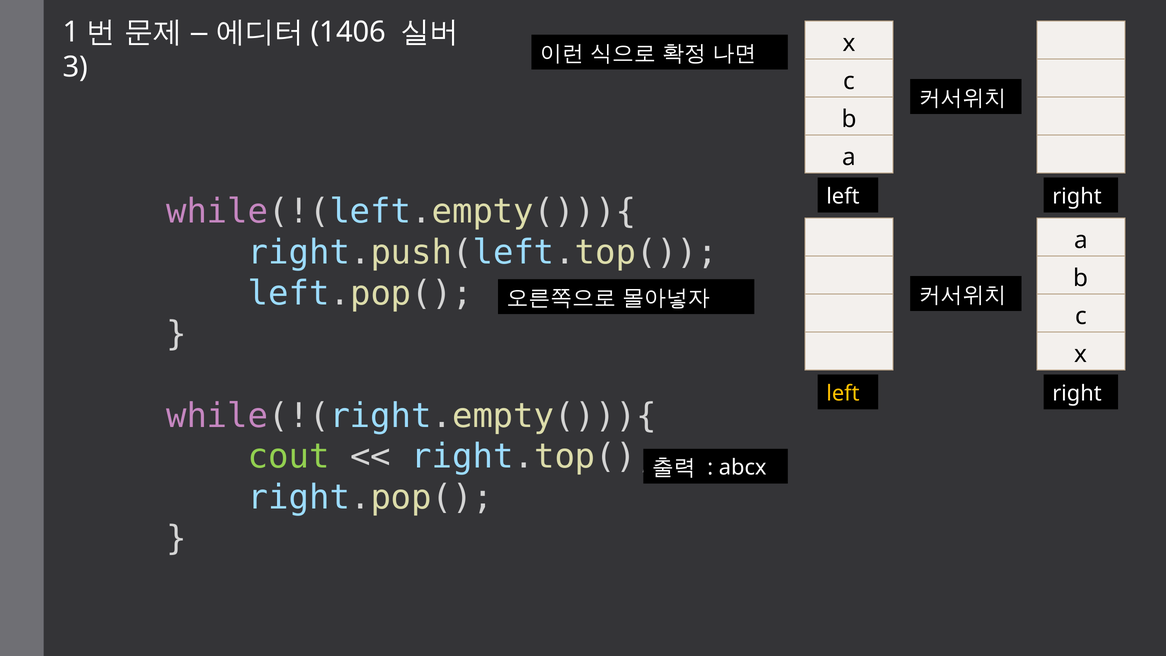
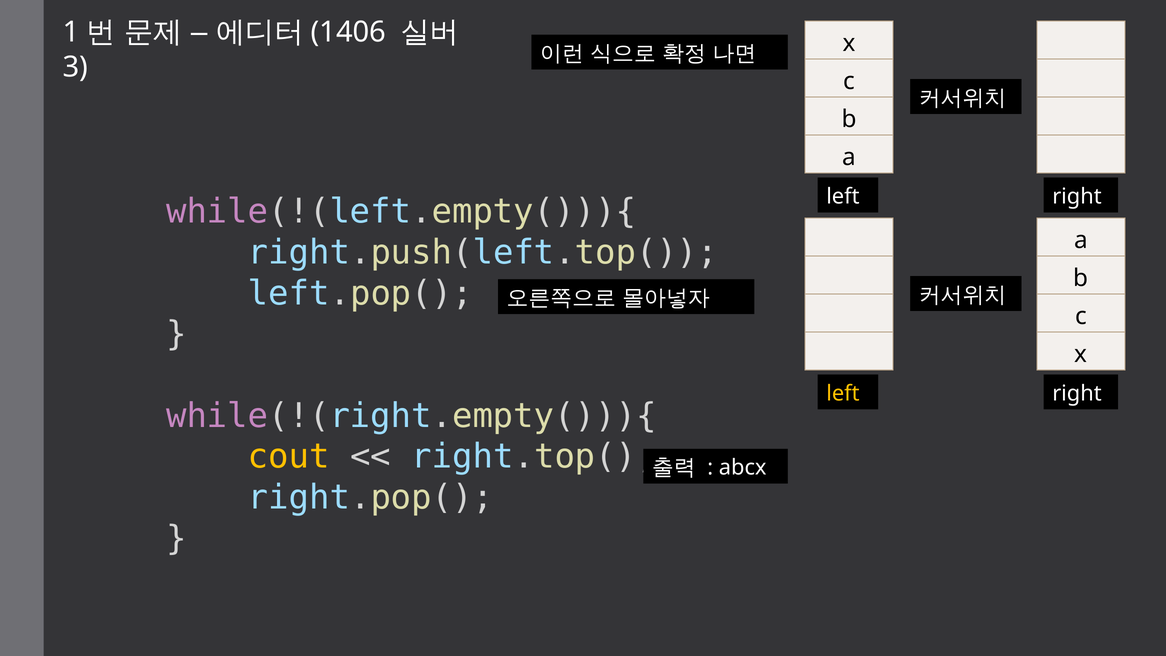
cout colour: light green -> yellow (289, 457)
